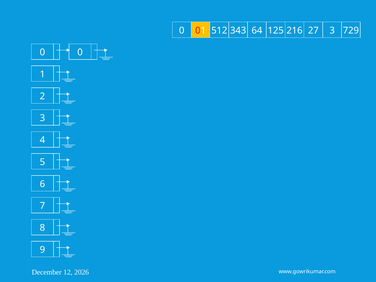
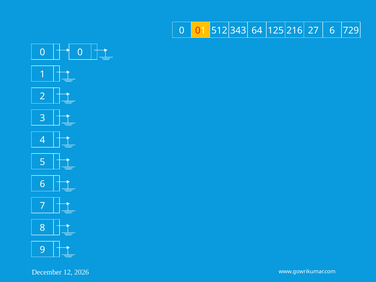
27 3: 3 -> 6 (332, 30)
